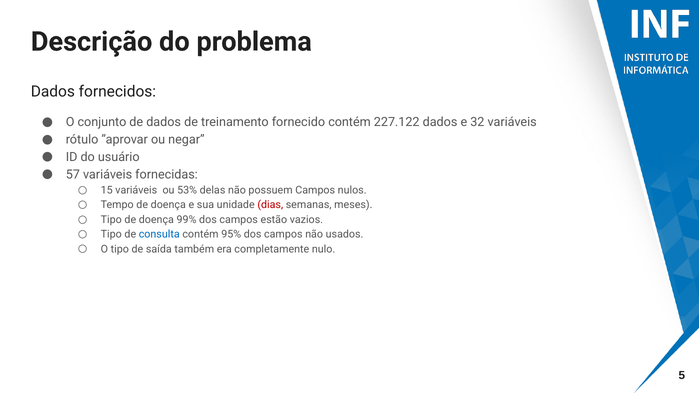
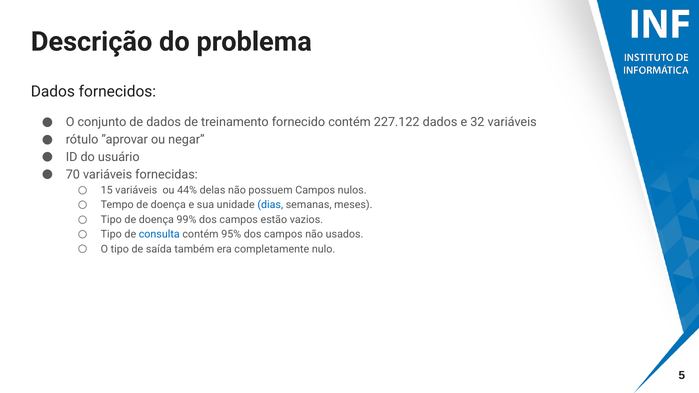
57: 57 -> 70 (73, 175)
53%: 53% -> 44% (187, 190)
dias colour: red -> blue (270, 205)
